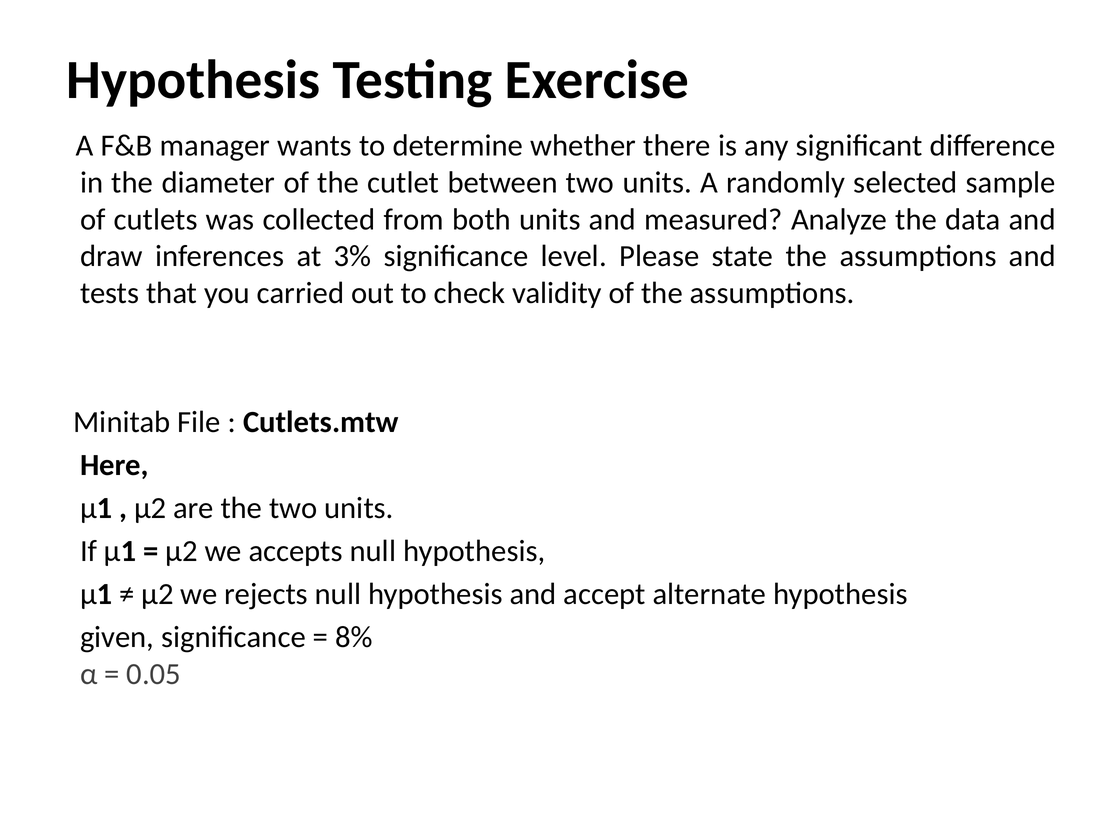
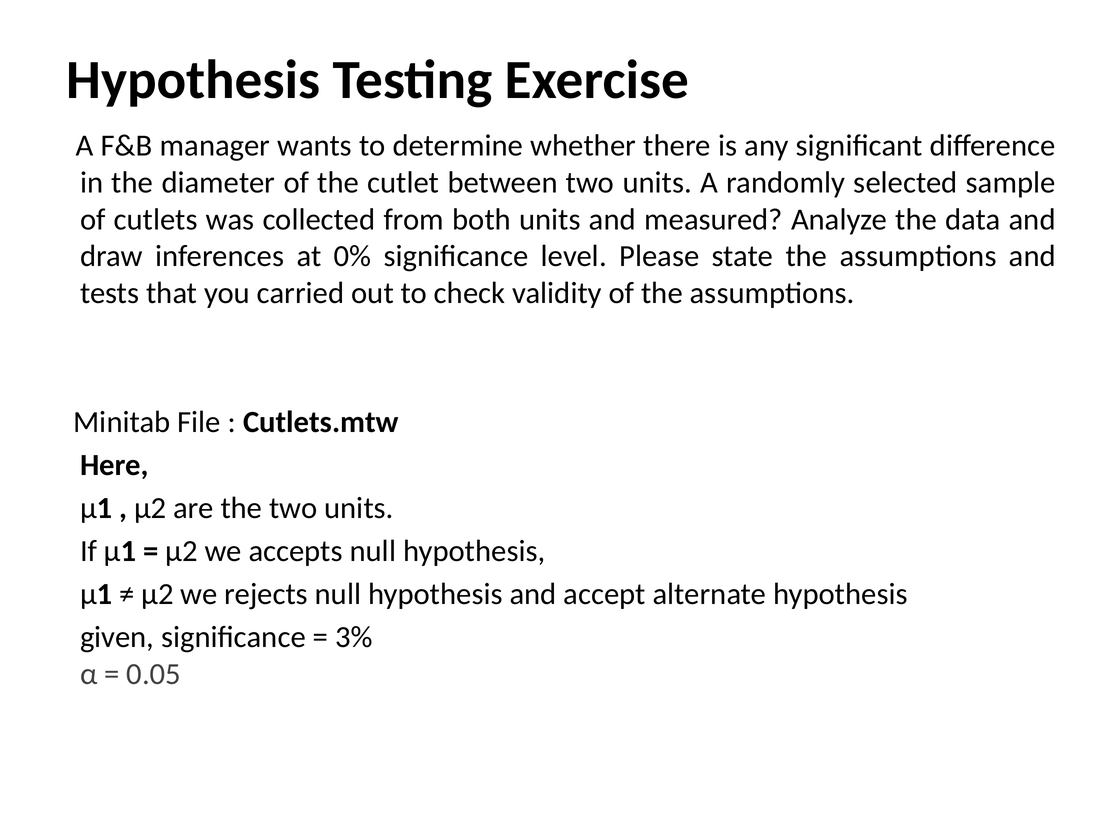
3%: 3% -> 0% (352, 256)
8%: 8% -> 3% (354, 637)
